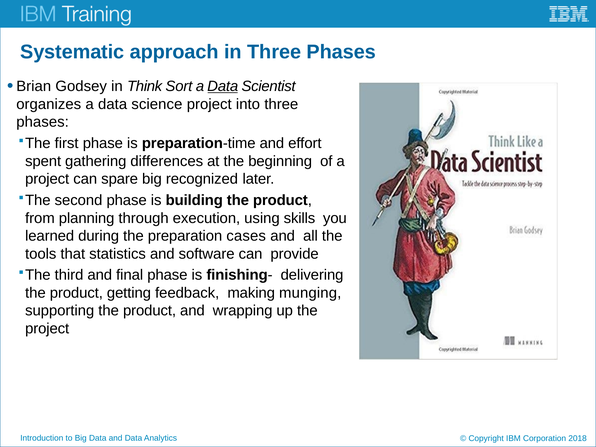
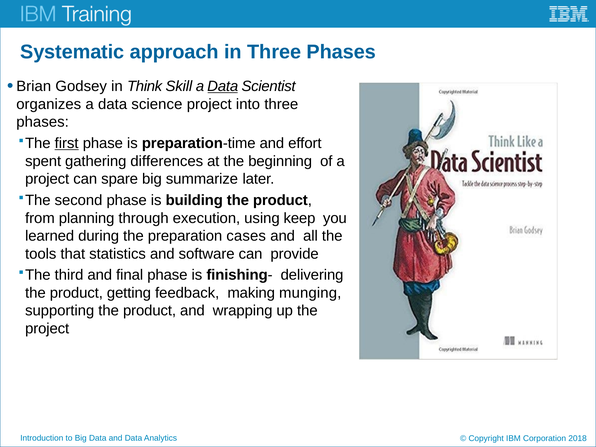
Sort: Sort -> Skill (179, 86)
first underline: none -> present (67, 143)
recognized: recognized -> summarize (202, 179)
skills: skills -> keep (299, 218)
